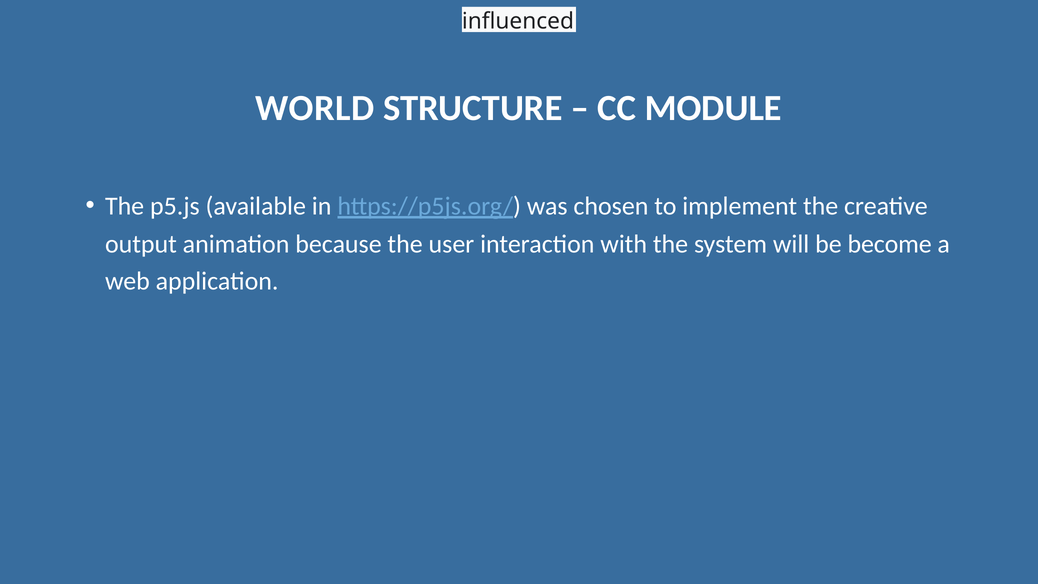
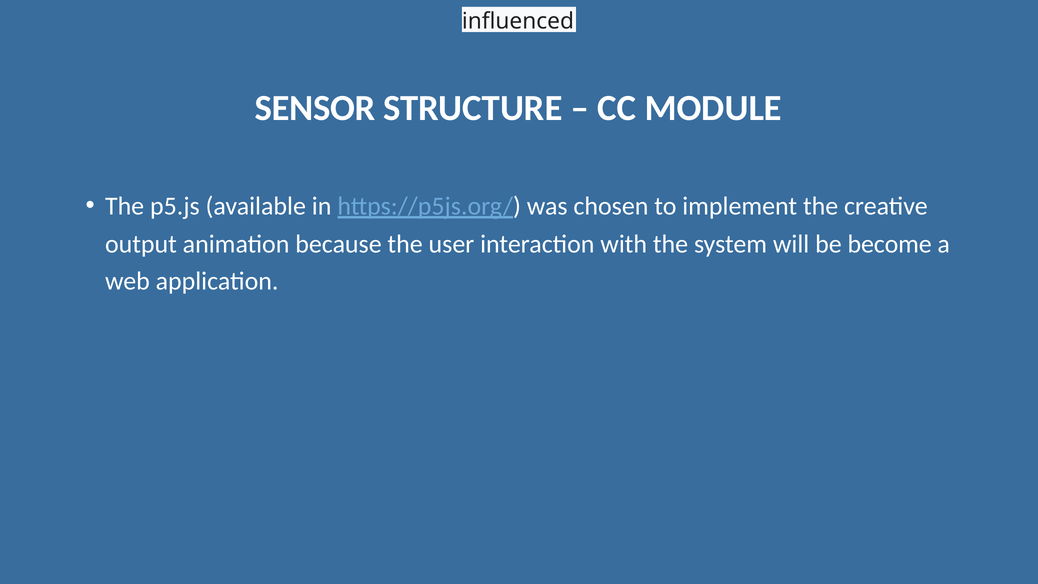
WORLD: WORLD -> SENSOR (315, 108)
